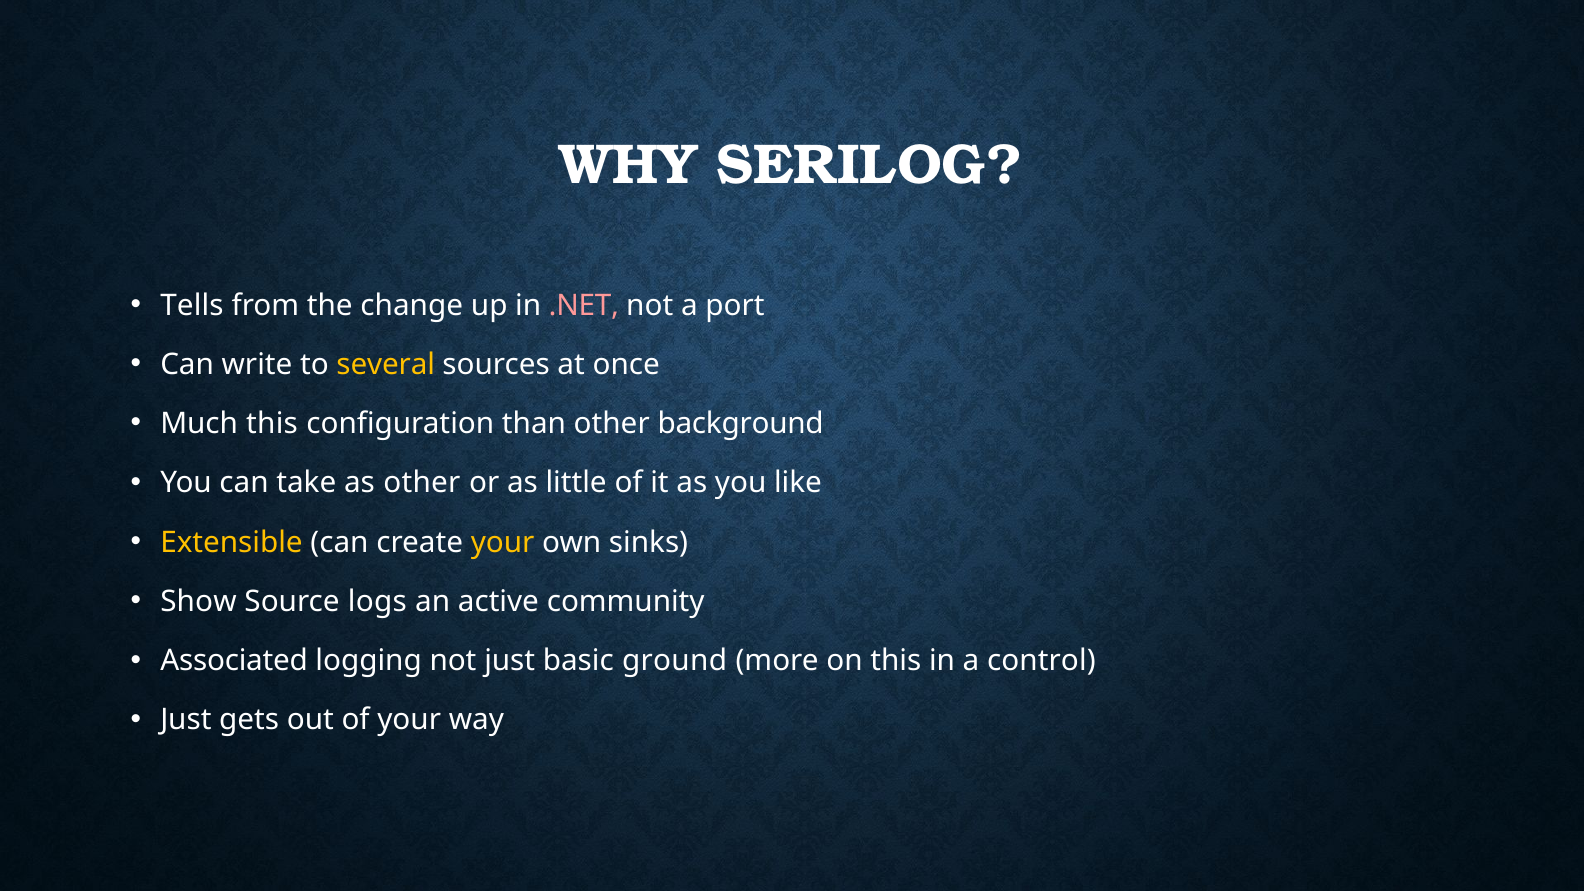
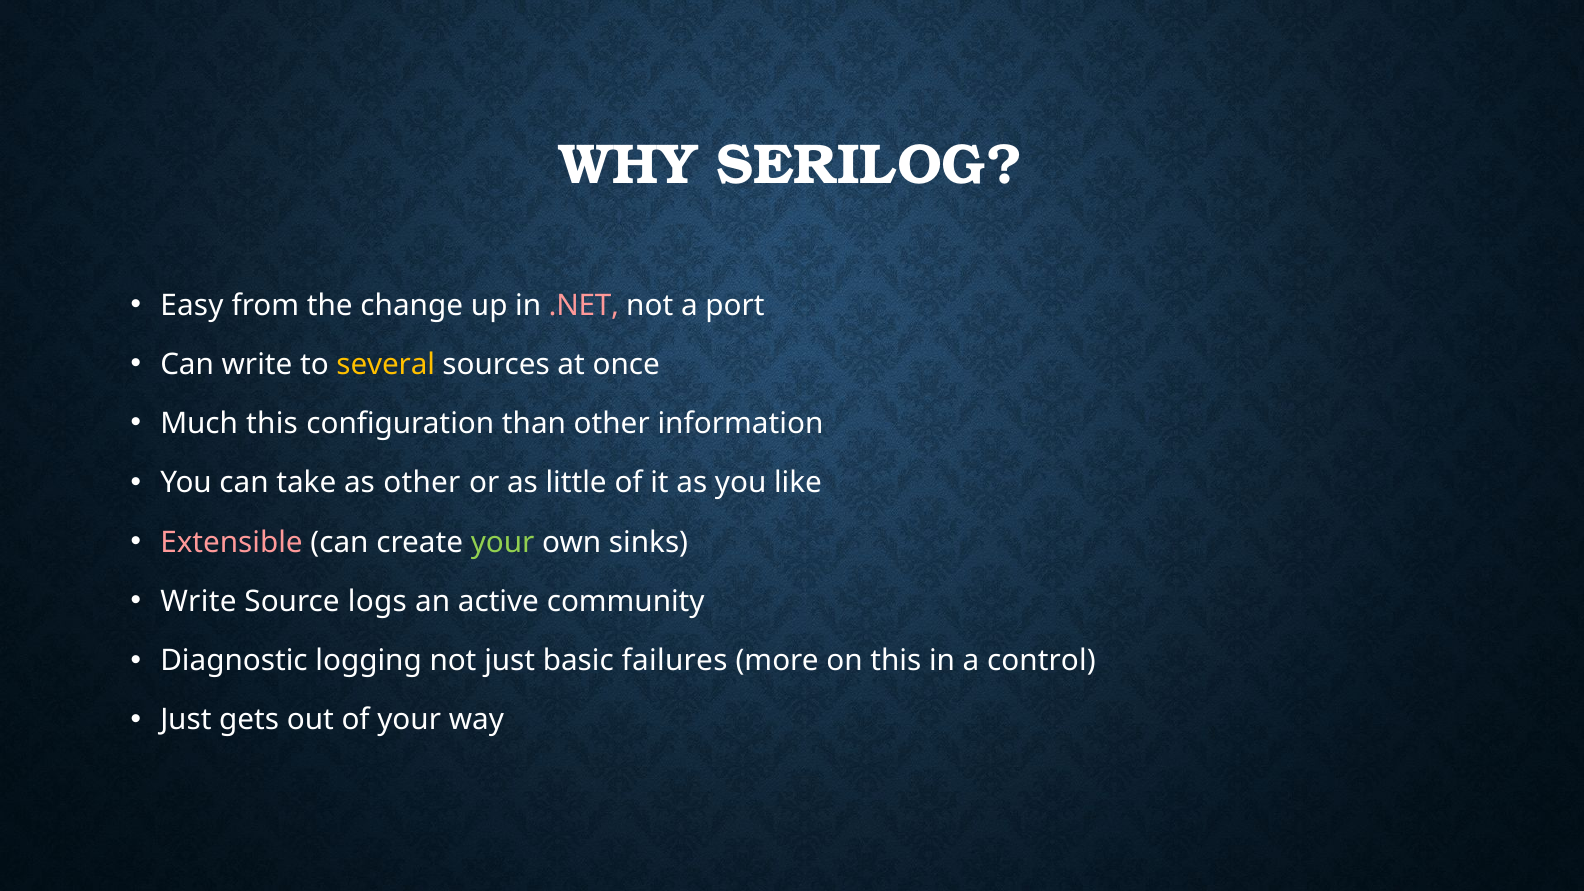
Tells: Tells -> Easy (192, 305)
background: background -> information (740, 424)
Extensible colour: yellow -> pink (231, 542)
your colour: yellow -> light green (503, 542)
Show: Show -> Write (198, 602)
Associated: Associated -> Diagnostic (234, 661)
ground: ground -> failures (675, 661)
